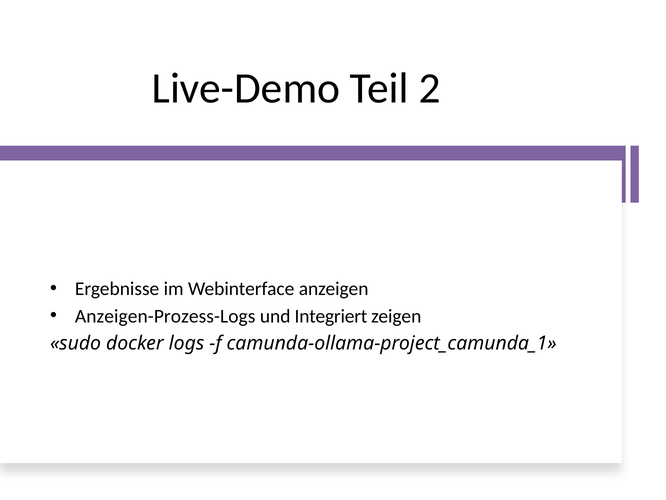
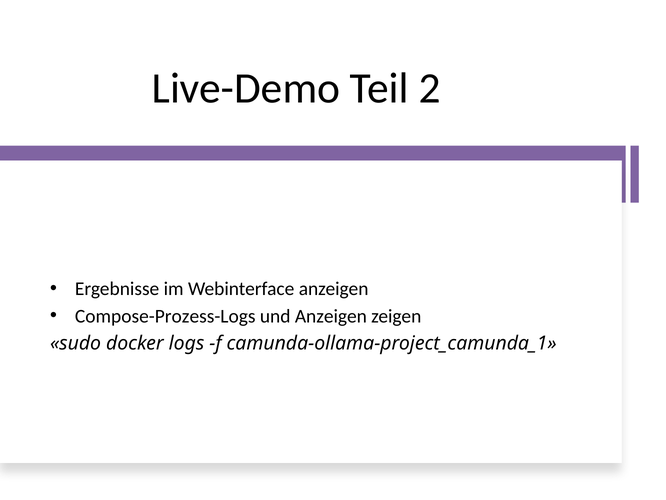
Anzeigen-Prozess-Logs: Anzeigen-Prozess-Logs -> Compose-Prozess-Logs (165, 316)
und Integriert: Integriert -> Anzeigen (331, 316)
